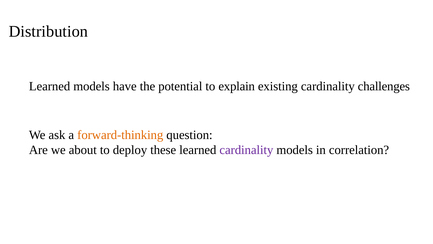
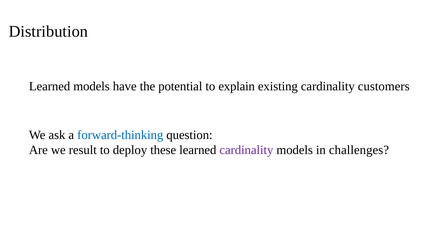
challenges: challenges -> customers (384, 86)
forward-thinking colour: orange -> blue (120, 135)
about: about -> result (83, 150)
correlation: correlation -> challenges (359, 150)
